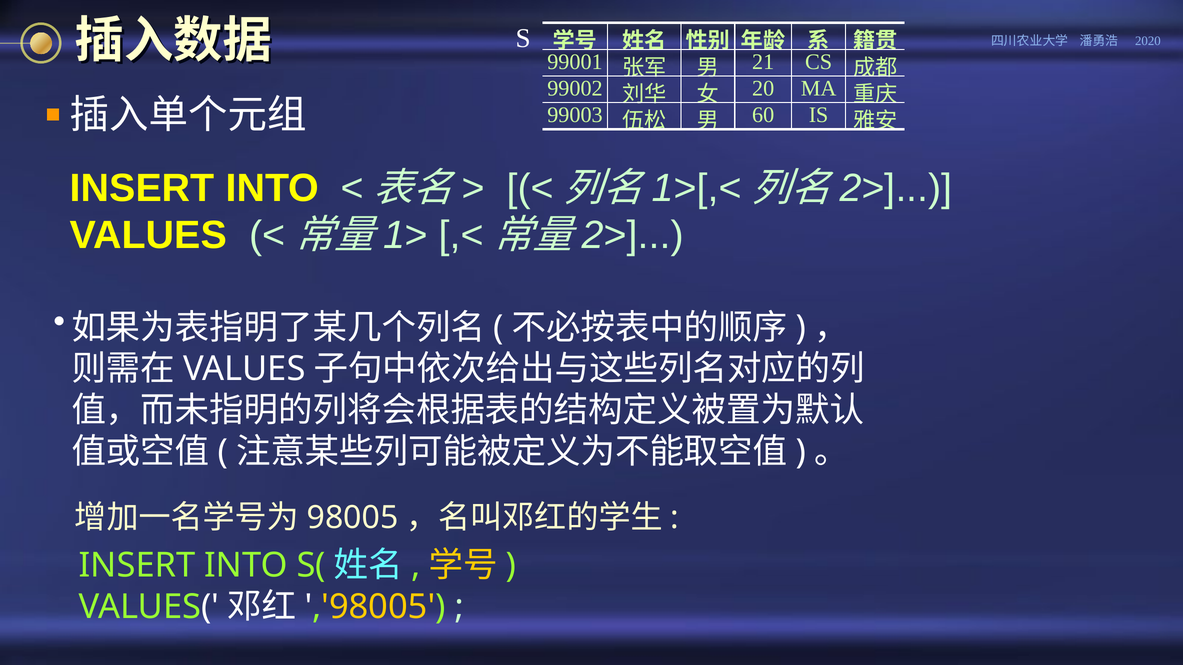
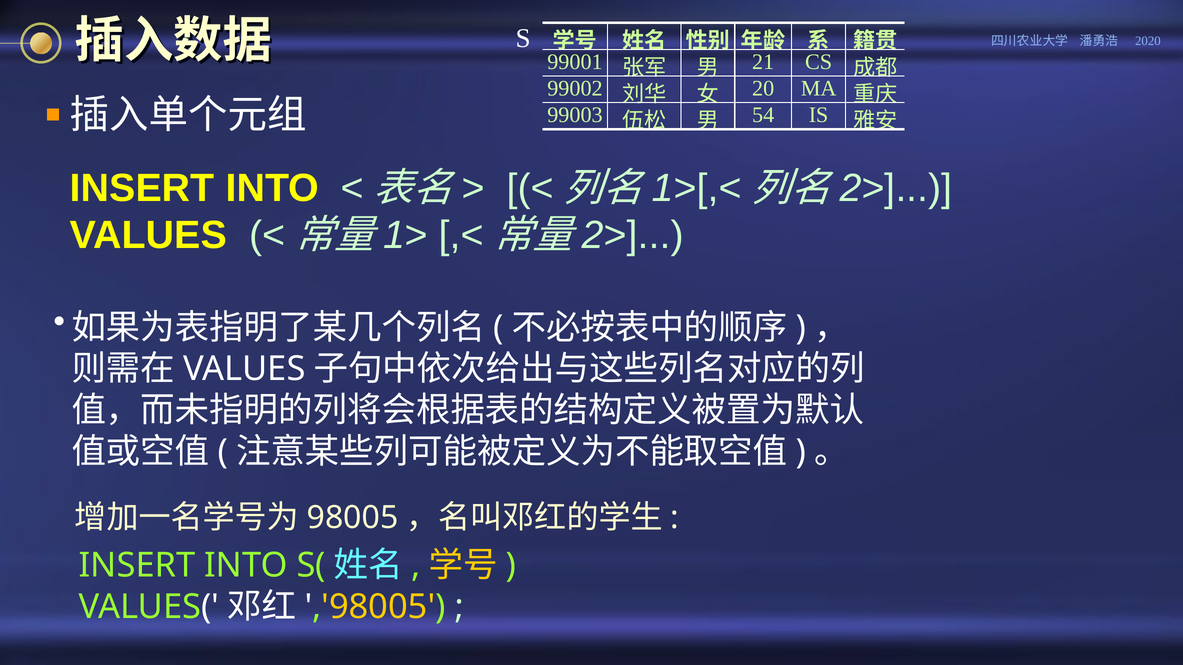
60: 60 -> 54 (763, 115)
